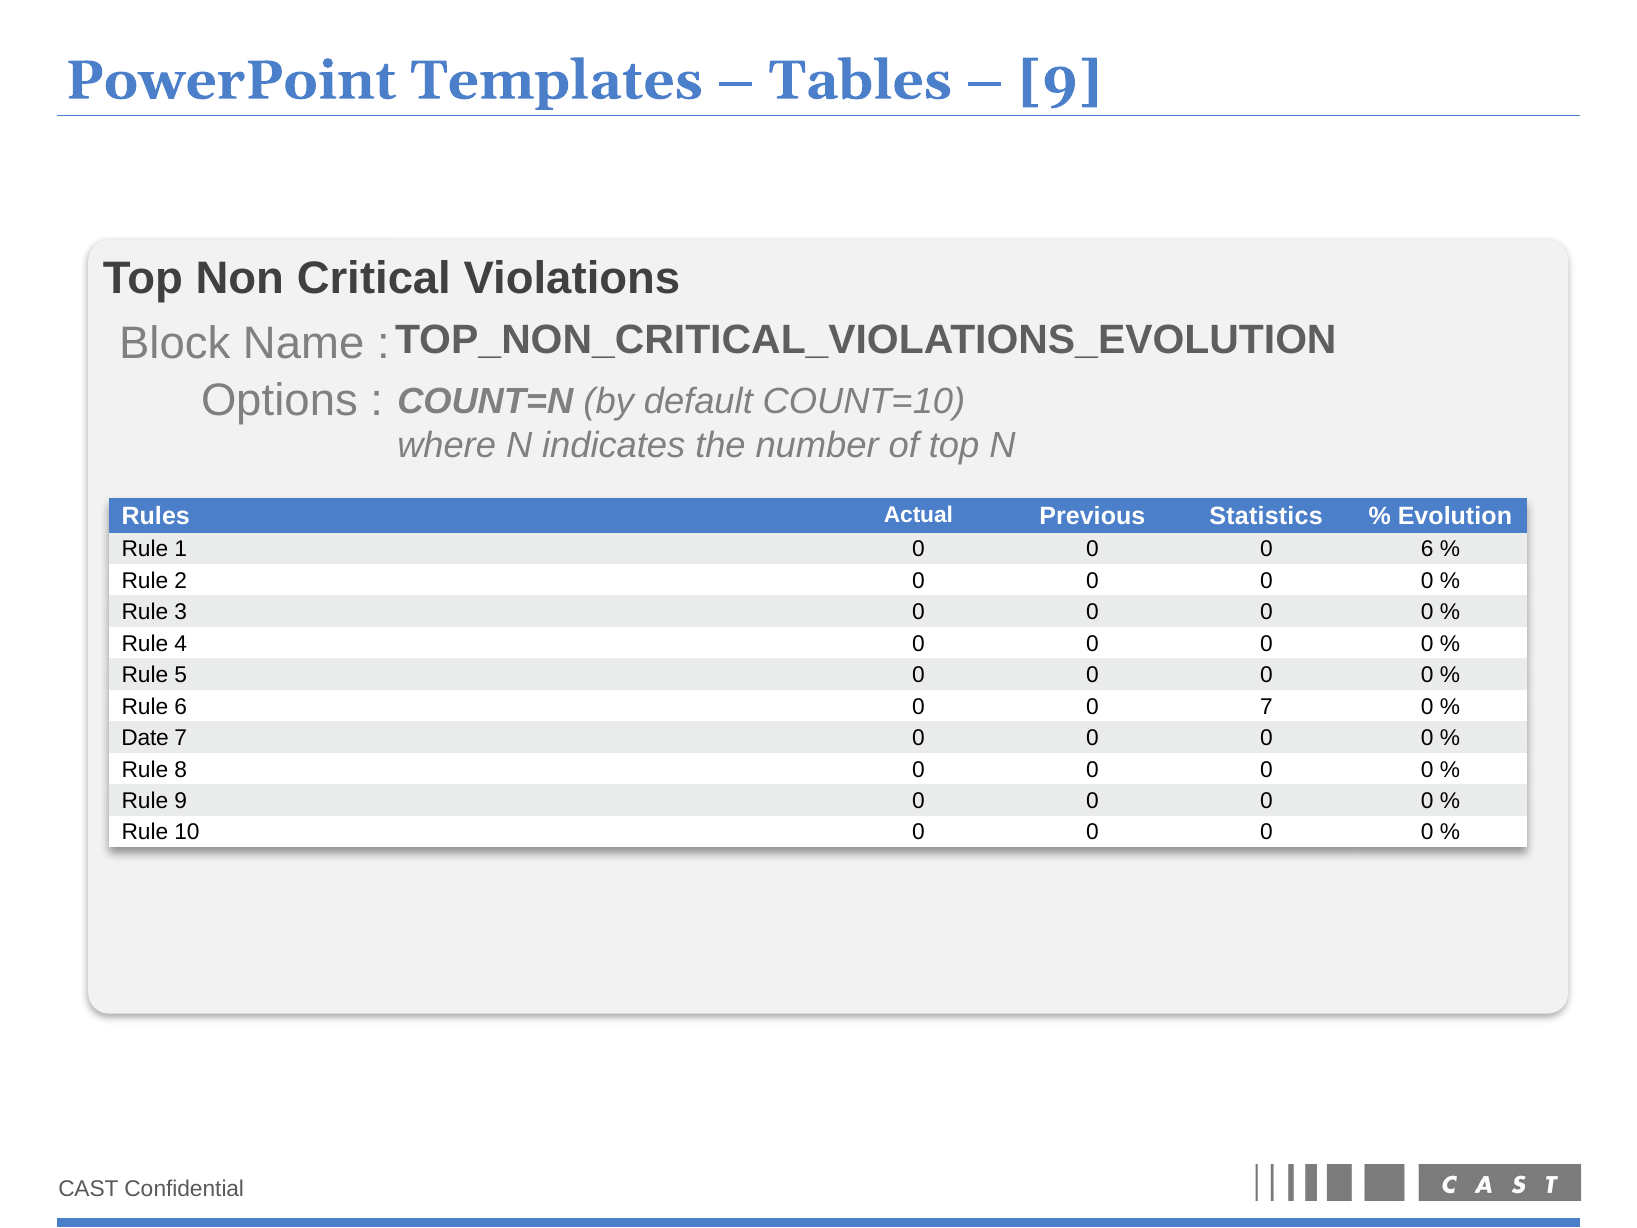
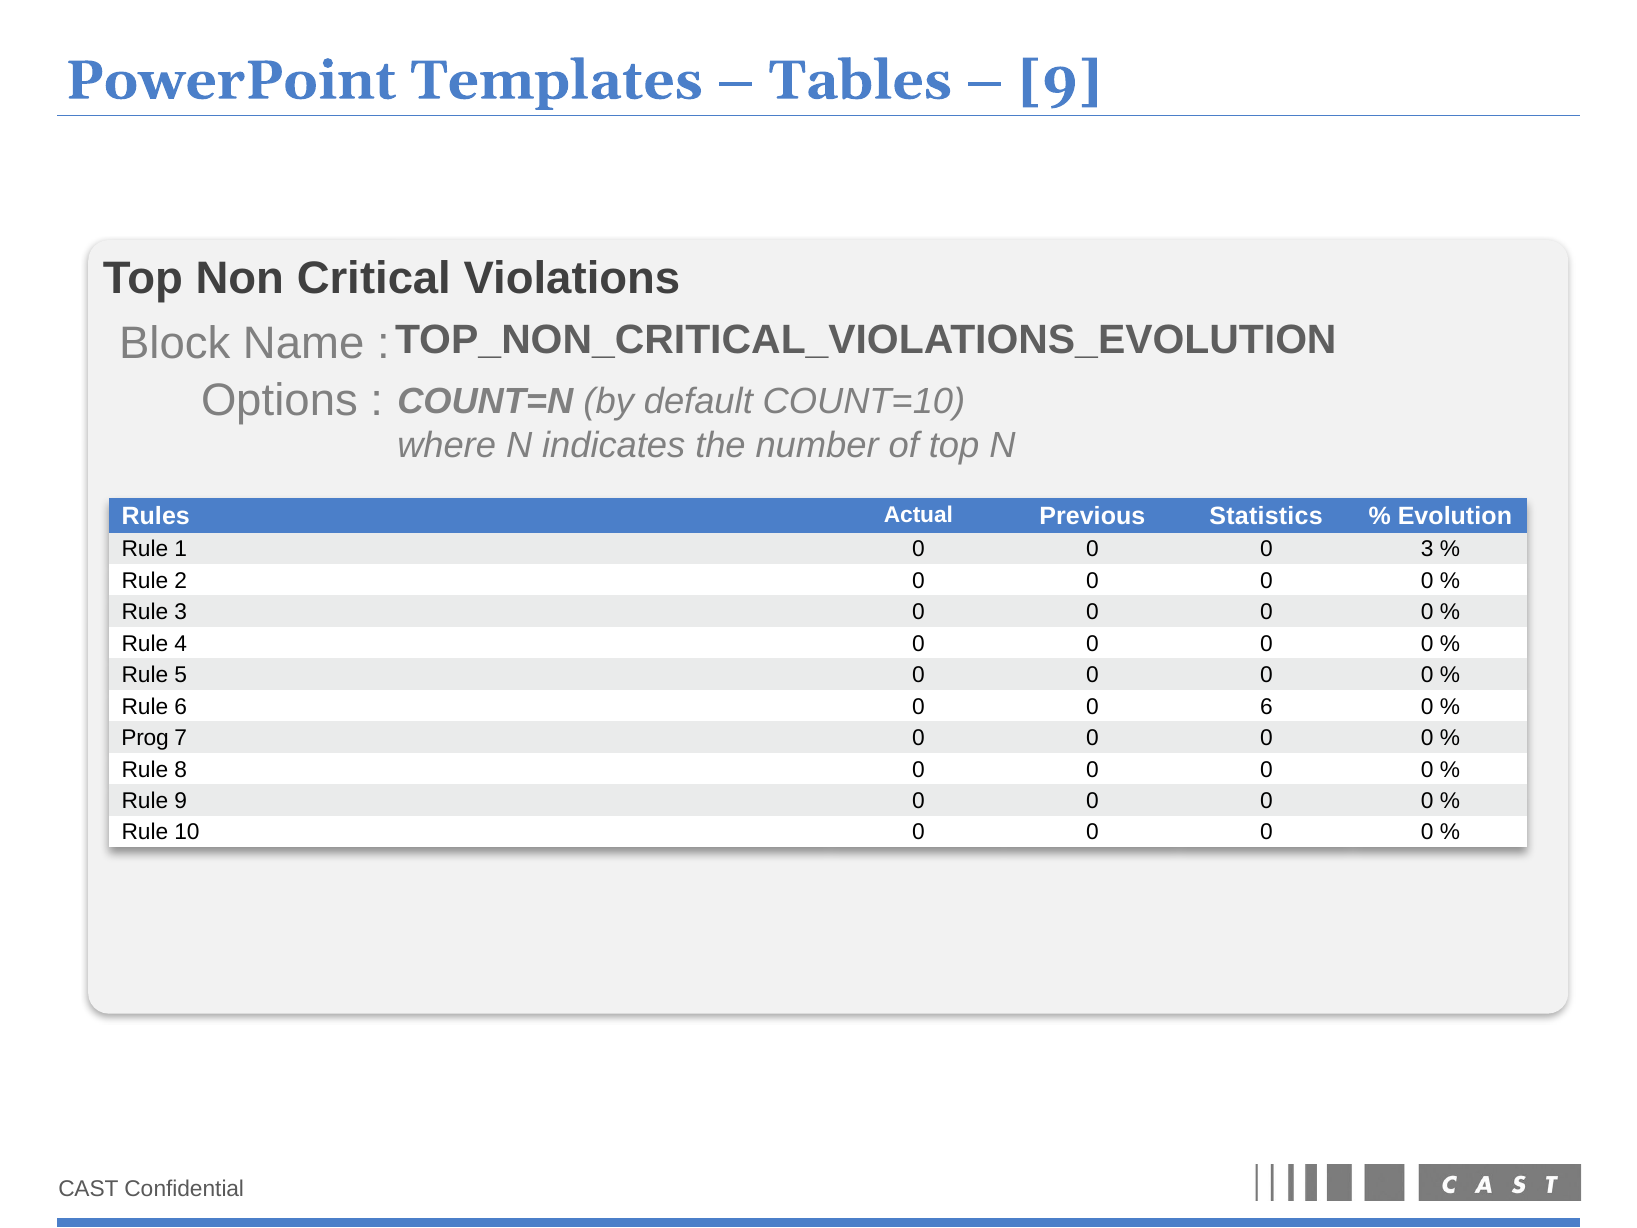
0 6: 6 -> 3 (1427, 549)
0 7: 7 -> 6 (1266, 706)
Date: Date -> Prog (145, 738)
